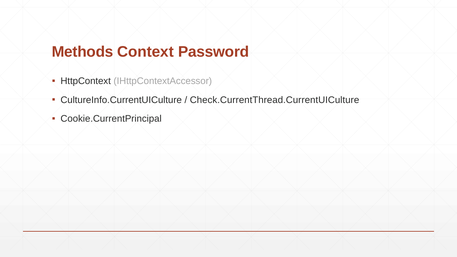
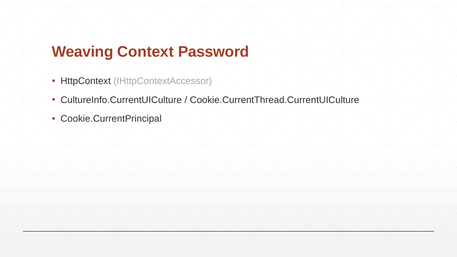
Methods: Methods -> Weaving (83, 52)
Check.CurrentThread.CurrentUICulture: Check.CurrentThread.CurrentUICulture -> Cookie.CurrentThread.CurrentUICulture (275, 100)
